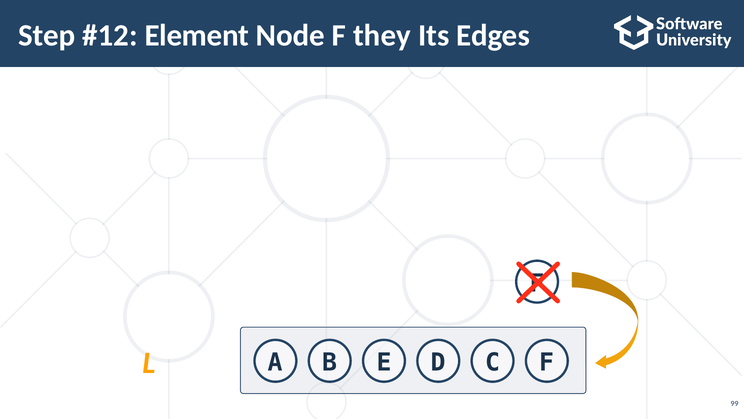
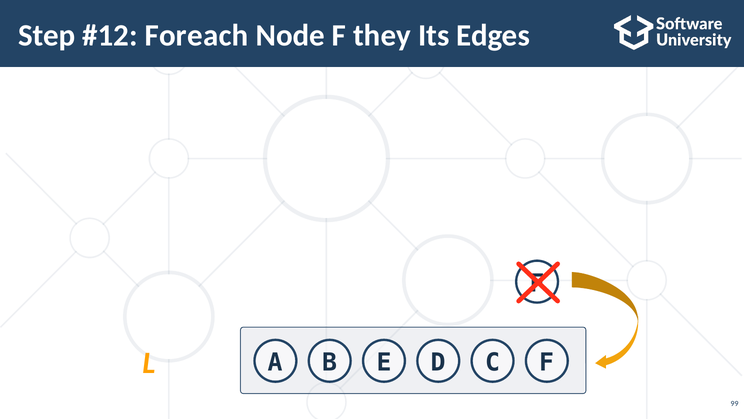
Element: Element -> Foreach (197, 35)
